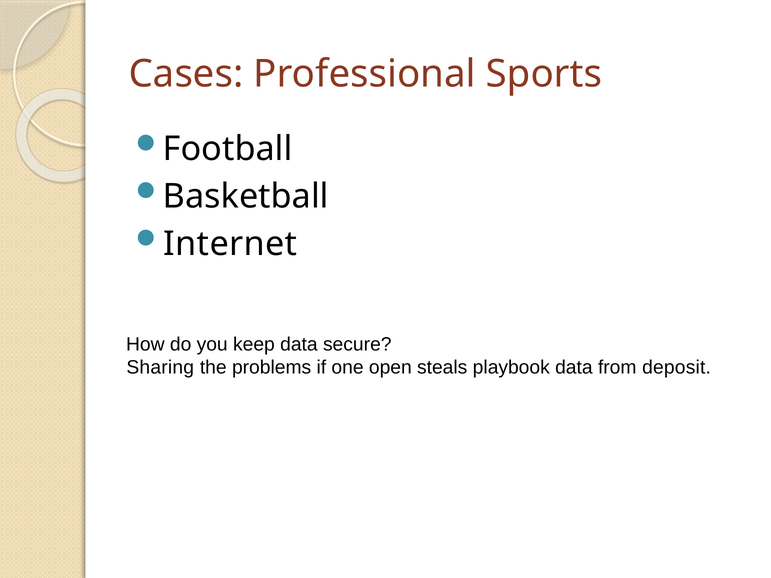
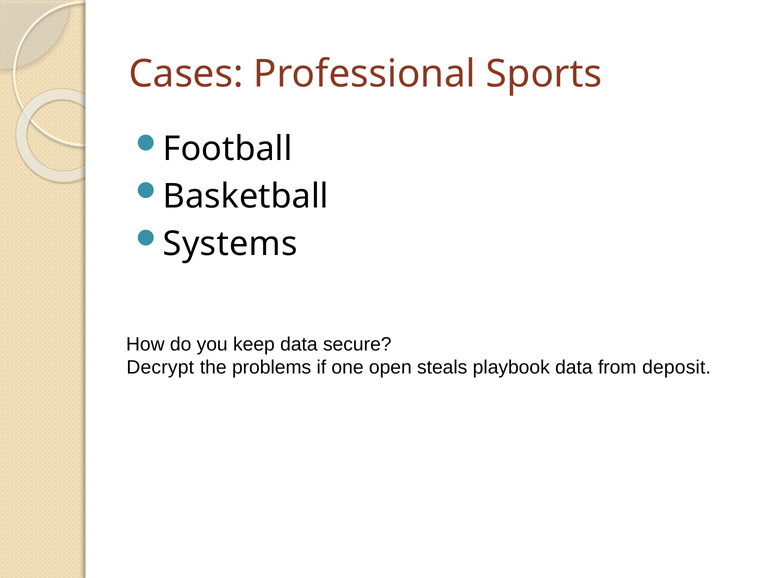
Internet: Internet -> Systems (230, 244)
Sharing: Sharing -> Decrypt (160, 367)
